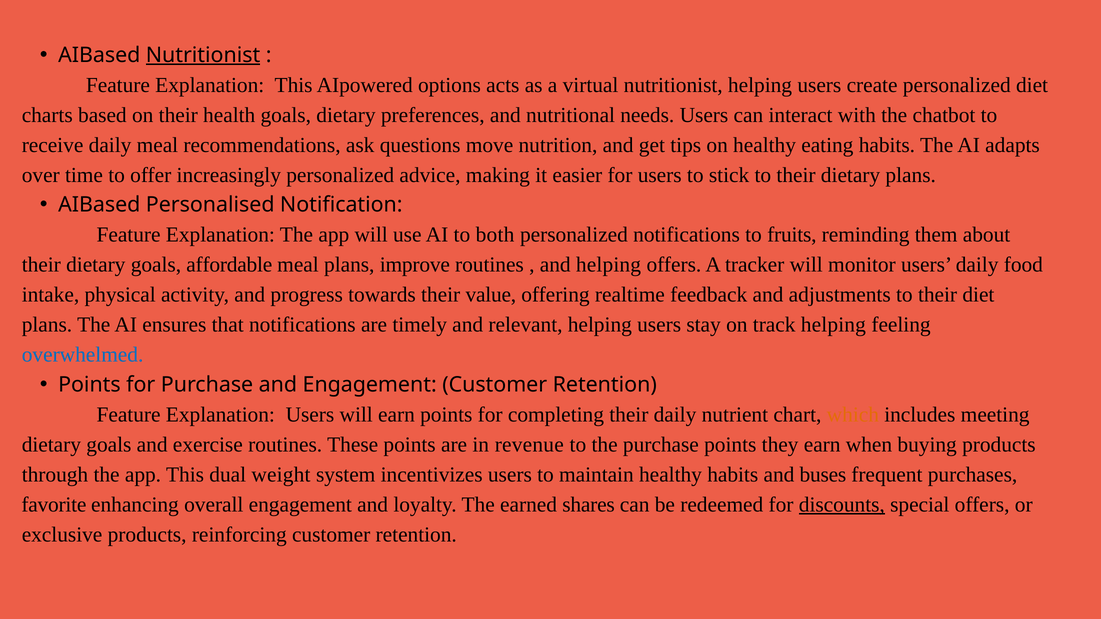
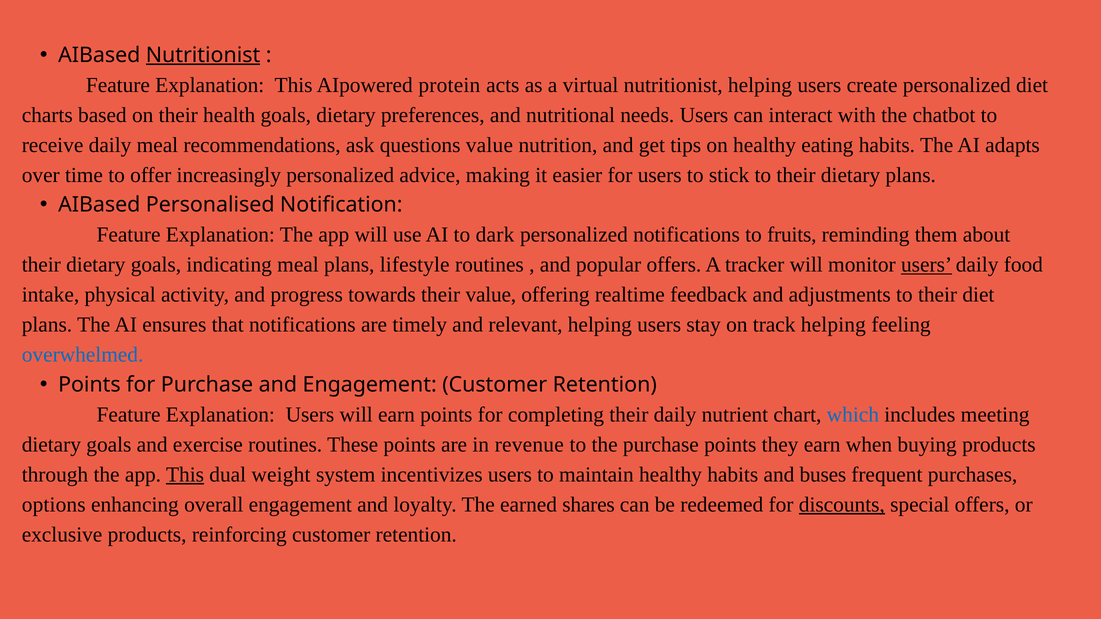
options: options -> protein (449, 85)
questions move: move -> value (489, 145)
both: both -> dark (495, 235)
affordable: affordable -> indicating (229, 265)
improve: improve -> lifestyle (415, 265)
and helping: helping -> popular (609, 265)
users underline: none -> present (927, 265)
which colour: orange -> blue (853, 415)
This underline: none -> present (185, 475)
favorite: favorite -> options (54, 505)
